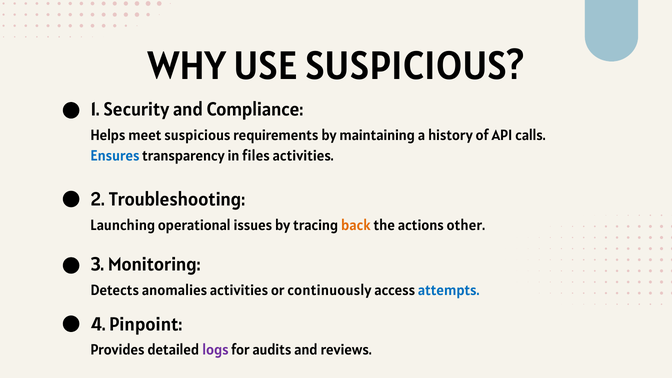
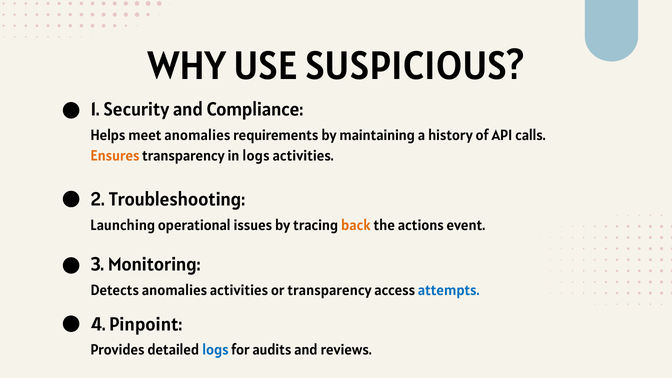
meet suspicious: suspicious -> anomalies (197, 135)
Ensures colour: blue -> orange (115, 156)
in files: files -> logs (256, 156)
other: other -> event (466, 225)
or continuously: continuously -> transparency (329, 290)
logs colour: purple -> blue (215, 350)
